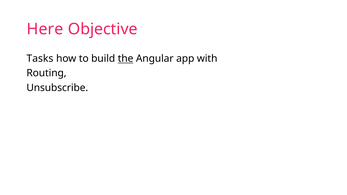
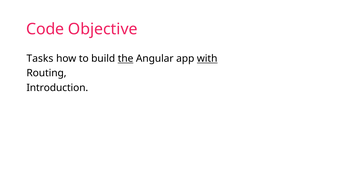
Here: Here -> Code (45, 29)
with underline: none -> present (207, 59)
Unsubscribe: Unsubscribe -> Introduction (57, 88)
